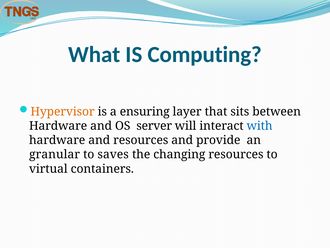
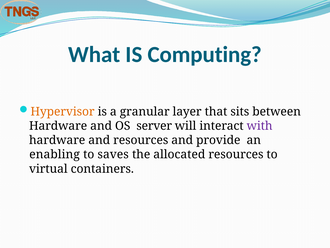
ensuring: ensuring -> granular (145, 111)
with colour: blue -> purple (260, 126)
granular: granular -> enabling (55, 154)
changing: changing -> allocated (179, 154)
